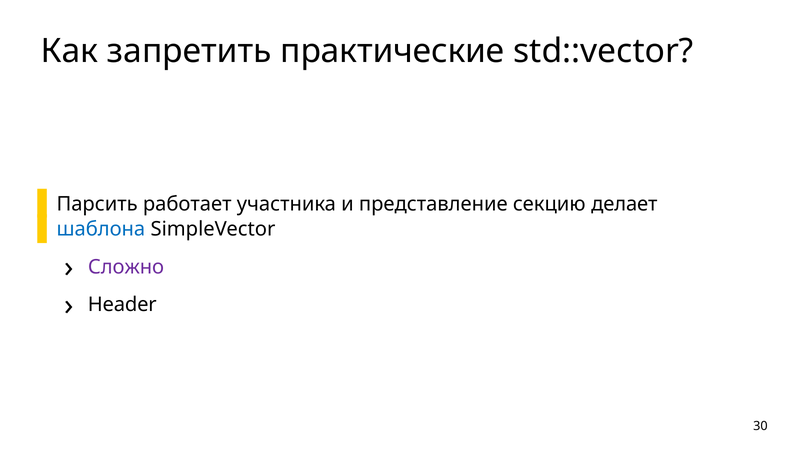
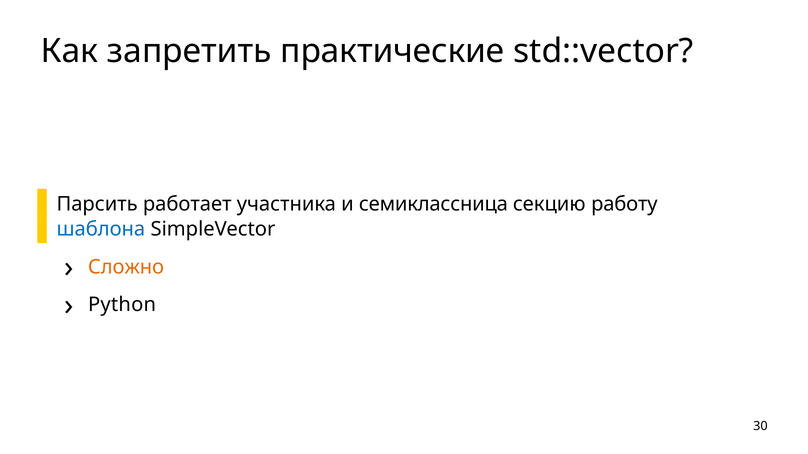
представление: представление -> семиклассница (433, 204)
делает: делает -> работу (624, 204)
Сложно colour: purple -> orange (126, 267)
Header: Header -> Python (122, 305)
